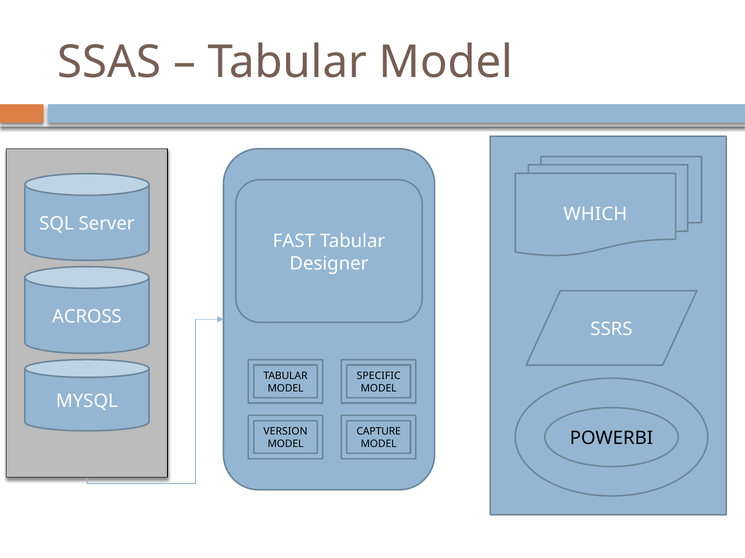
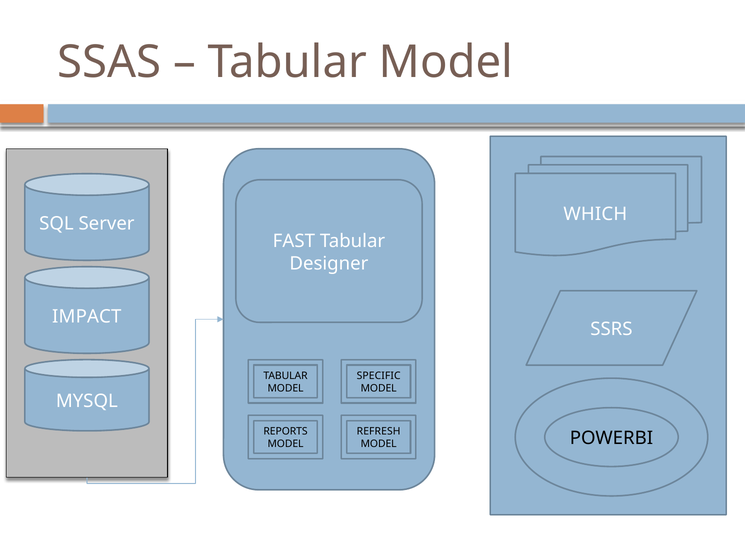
ACROSS: ACROSS -> IMPACT (87, 317)
VERSION: VERSION -> REPORTS (286, 432)
CAPTURE: CAPTURE -> REFRESH (379, 432)
